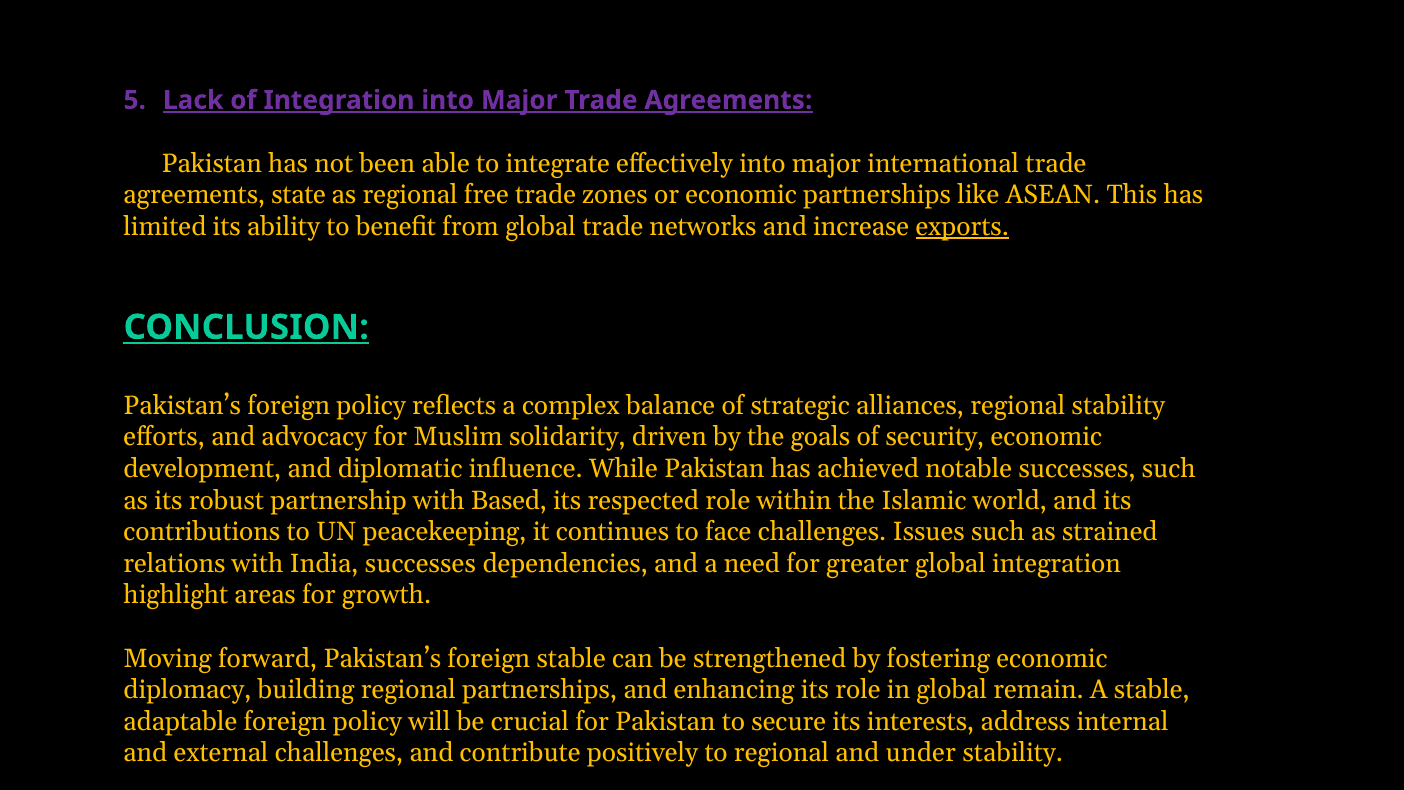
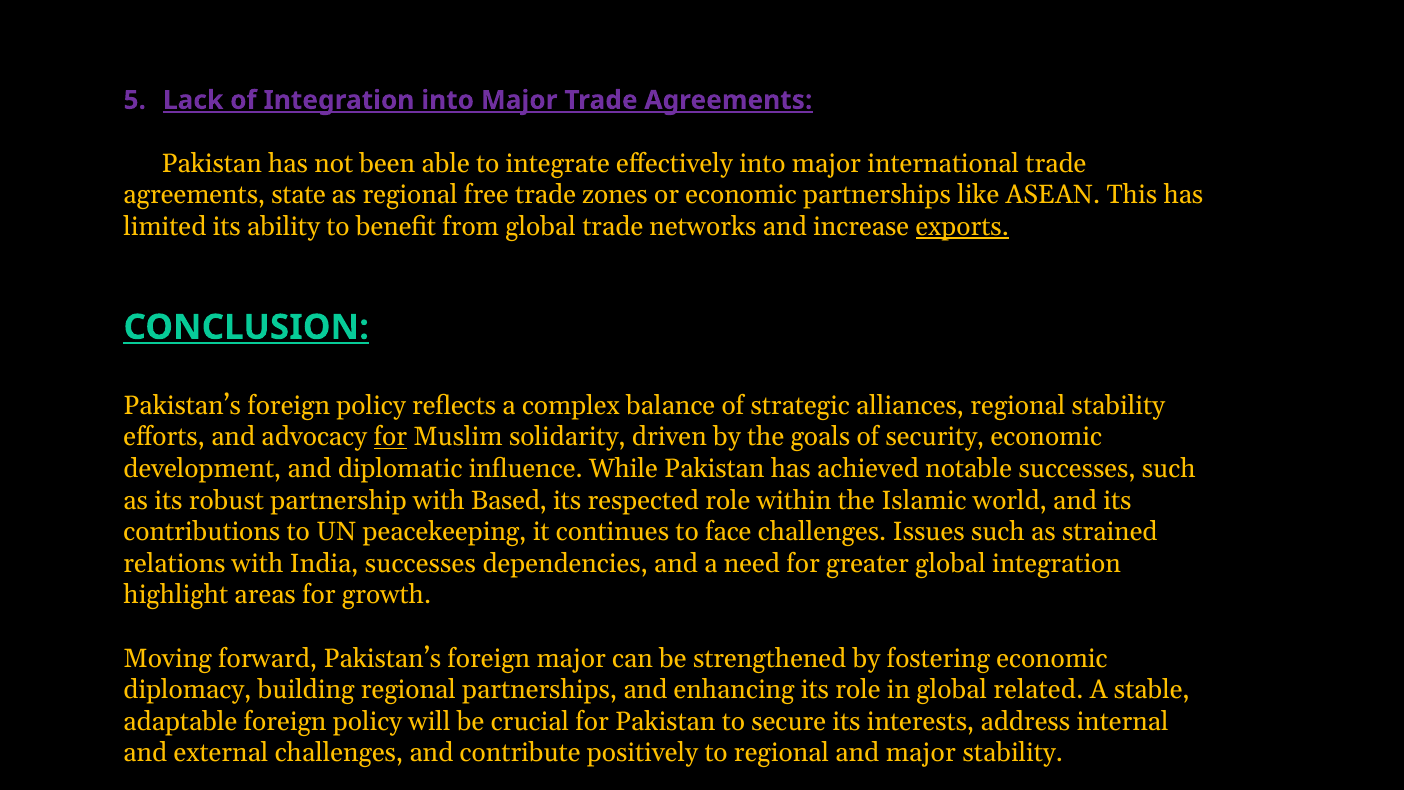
for underline: none -> present (390, 437)
foreign stable: stable -> major (571, 658)
remain: remain -> related (1038, 690)
and under: under -> major (921, 753)
